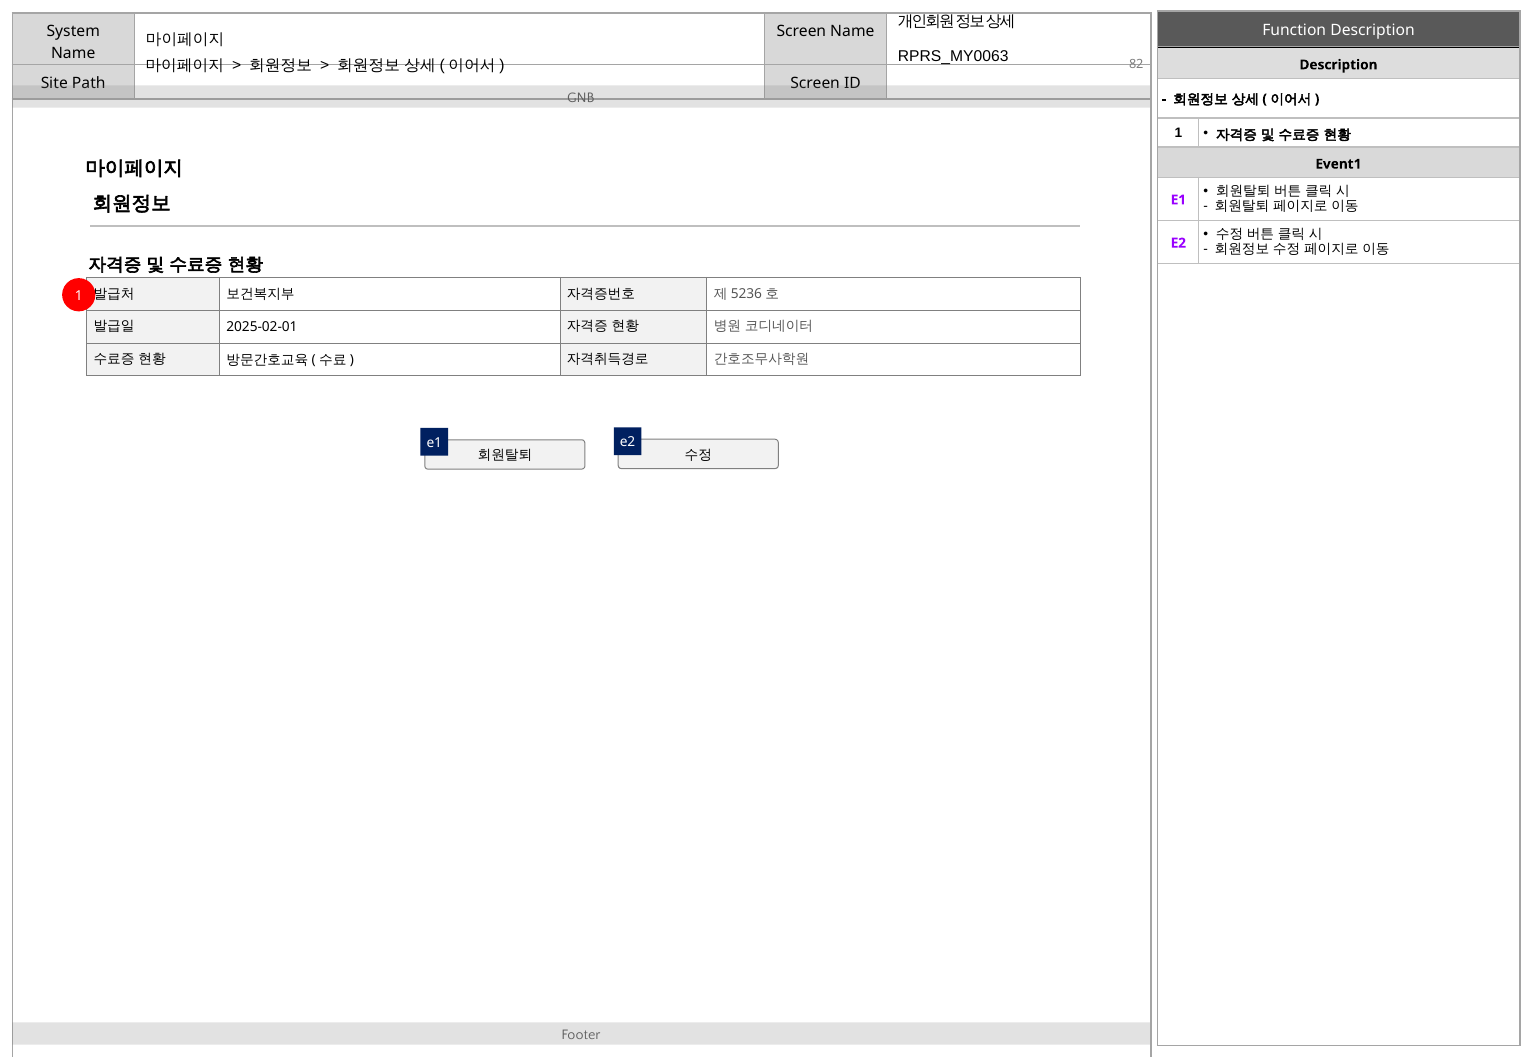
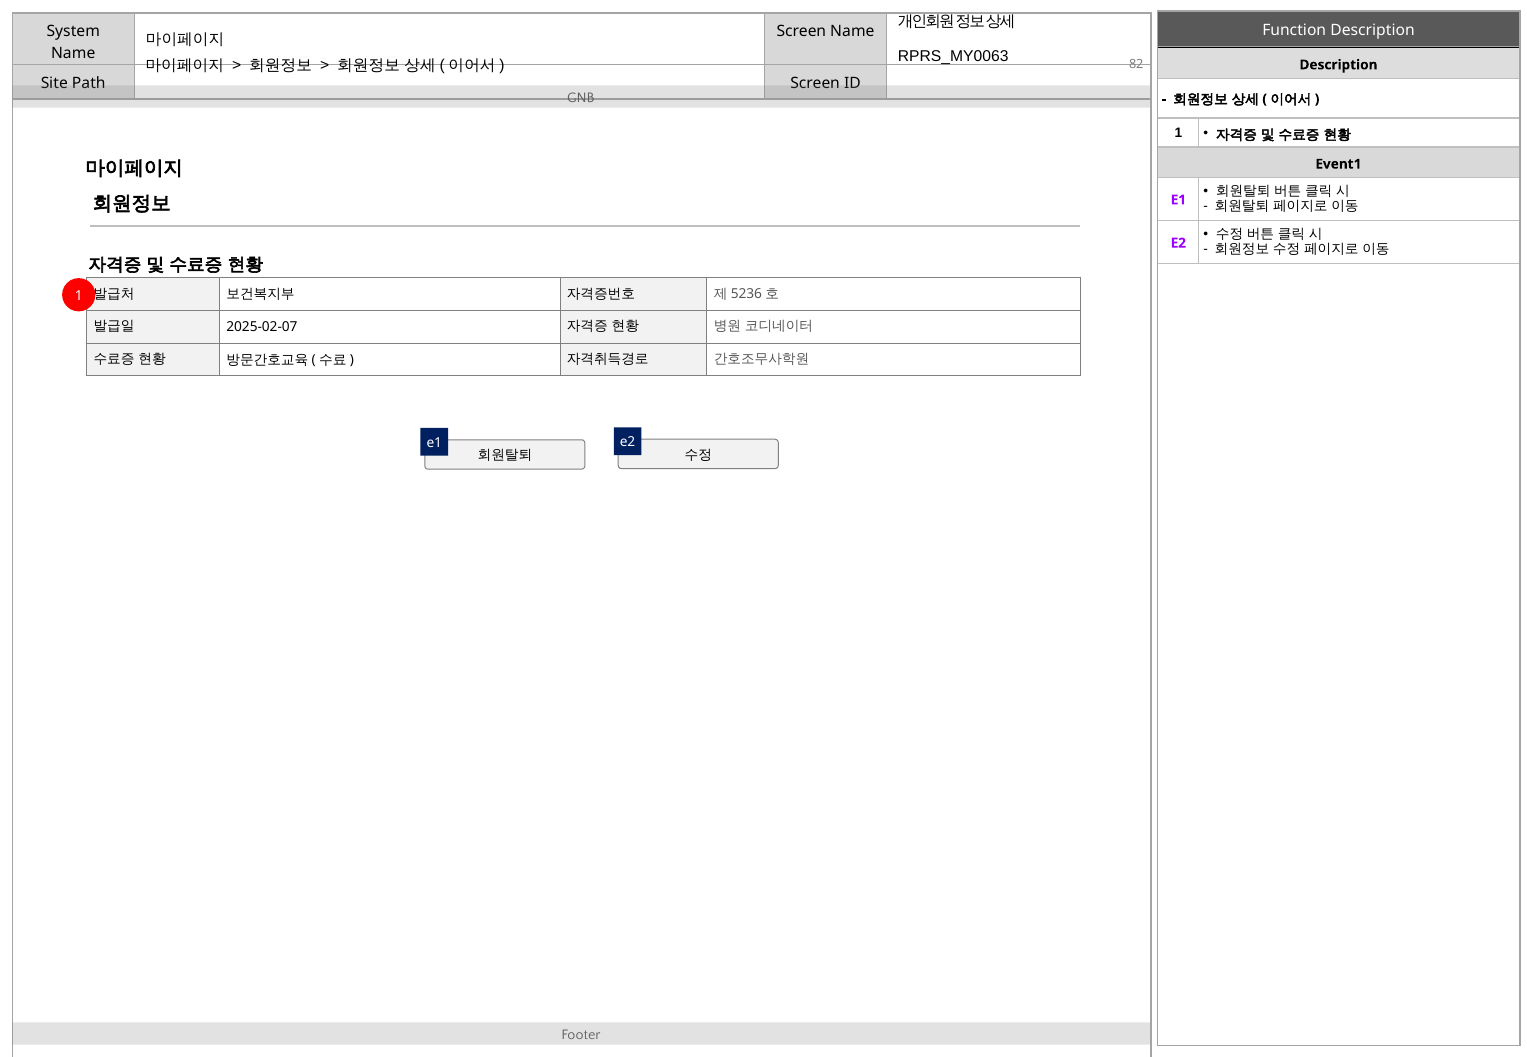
2025-02-01: 2025-02-01 -> 2025-02-07 (262, 327)
